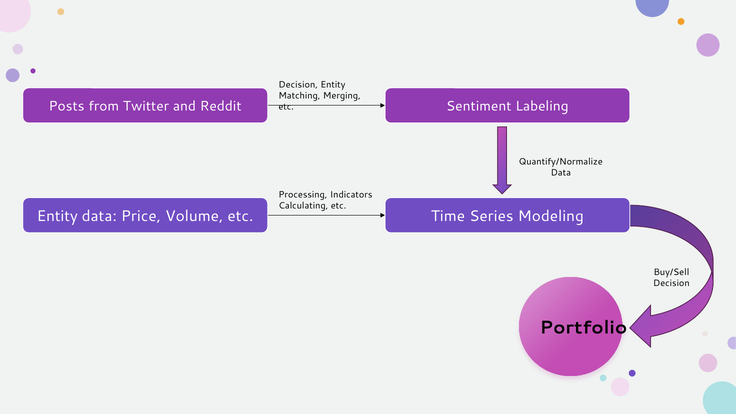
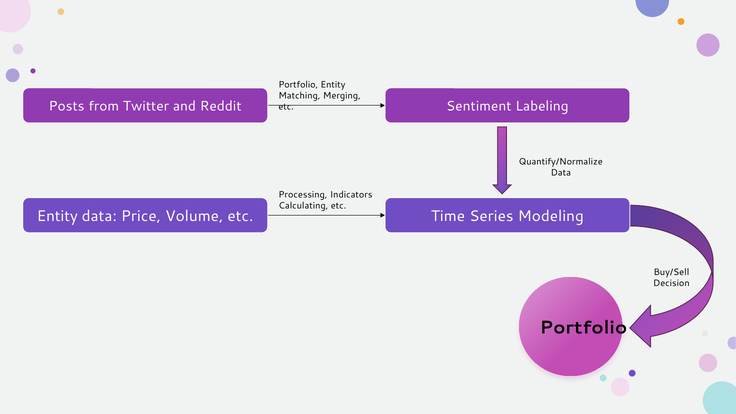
Decision: Decision -> Portfolio (298, 85)
